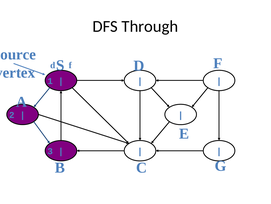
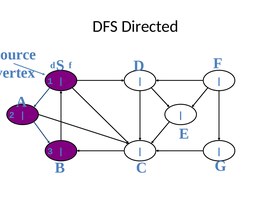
Through: Through -> Directed (150, 26)
